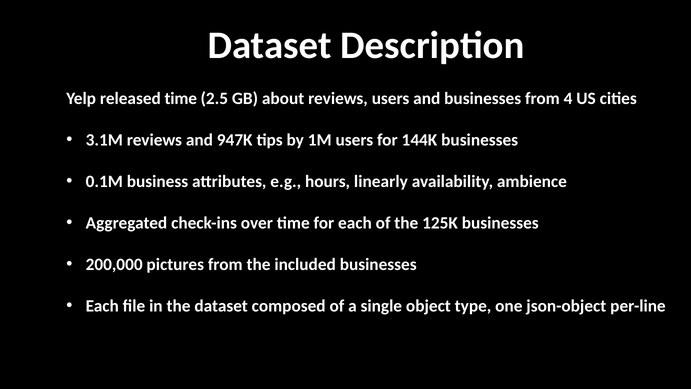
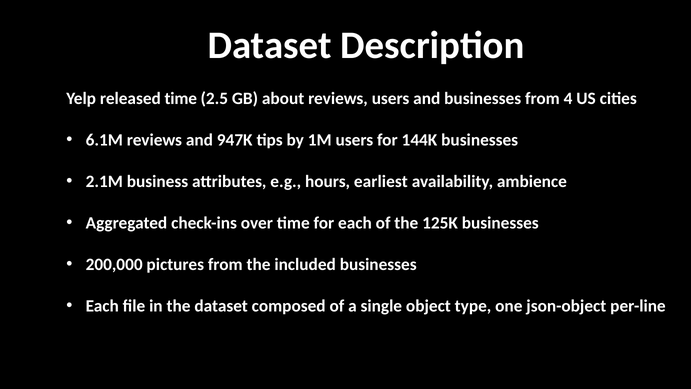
3.1M: 3.1M -> 6.1M (104, 140)
0.1M: 0.1M -> 2.1M (104, 181)
linearly: linearly -> earliest (381, 181)
